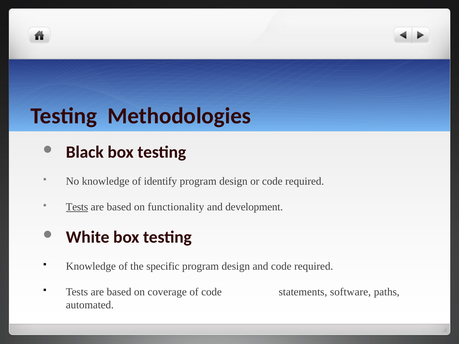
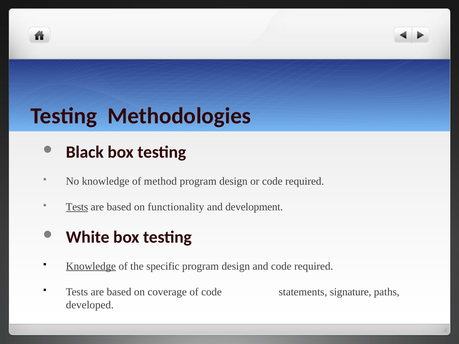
identify: identify -> method (160, 181)
Knowledge underline: none -> present (91, 266)
software: software -> signature (351, 292)
automated: automated -> developed (90, 305)
